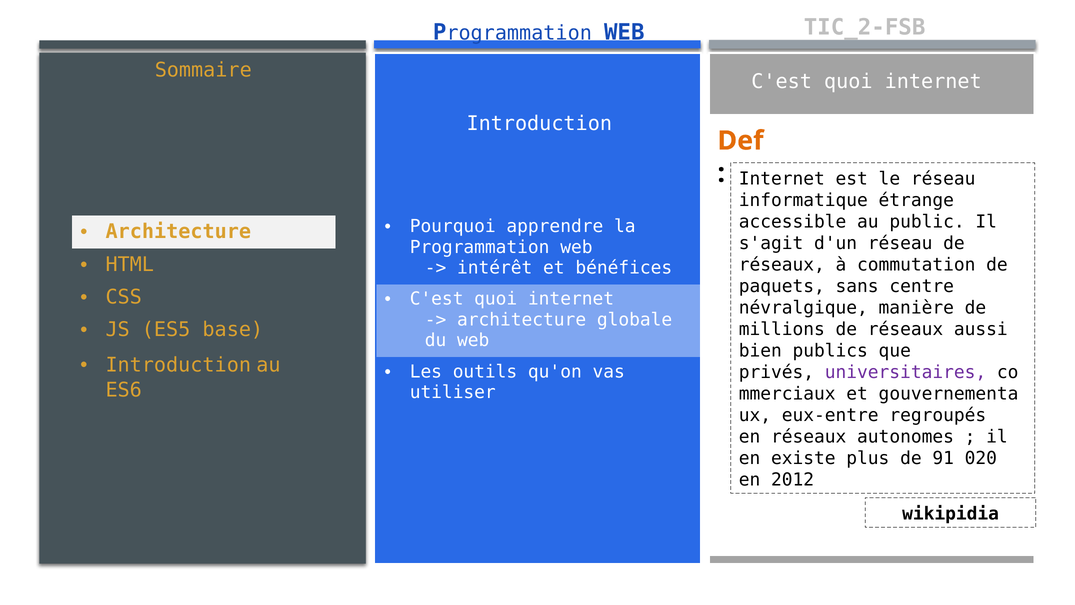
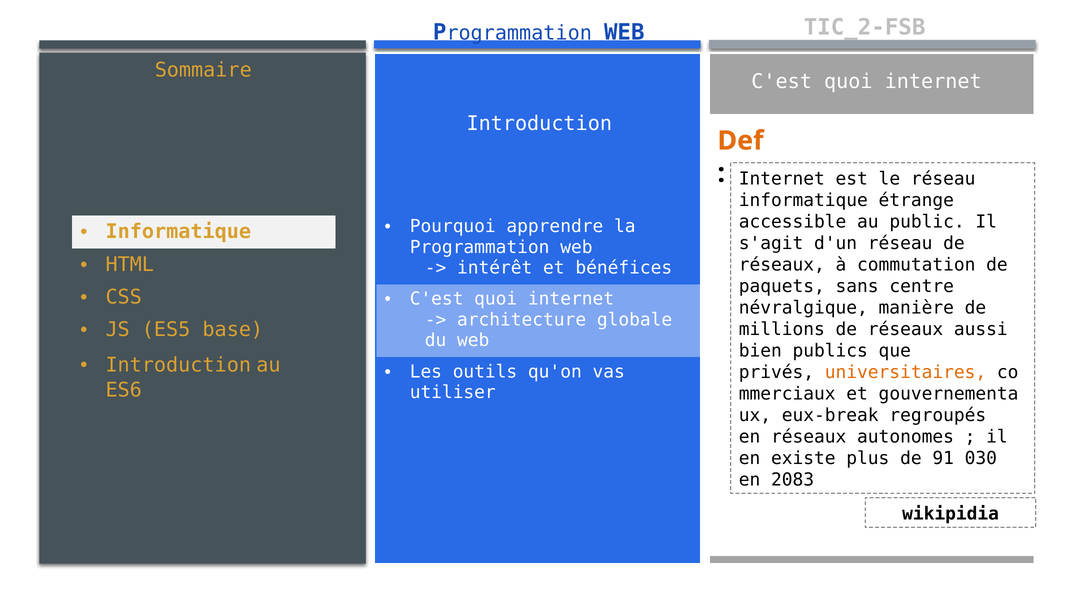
Architecture: Architecture -> Informatique (178, 232)
universitaires colour: purple -> orange (906, 372)
eux-entre: eux-entre -> eux-break (830, 415)
020: 020 -> 030 (981, 458)
2012: 2012 -> 2083 (793, 480)
